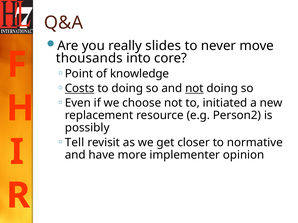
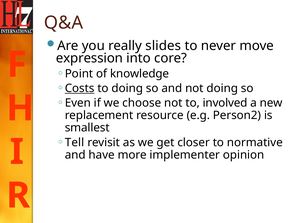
thousands: thousands -> expression (89, 58)
not underline: present -> none (194, 89)
initiated: initiated -> involved (225, 103)
possibly: possibly -> smallest (87, 128)
